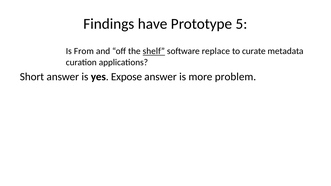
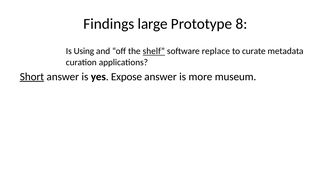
have: have -> large (153, 24)
5: 5 -> 8 (241, 24)
From: From -> Using (84, 51)
Short underline: none -> present (32, 77)
problem: problem -> museum (236, 77)
